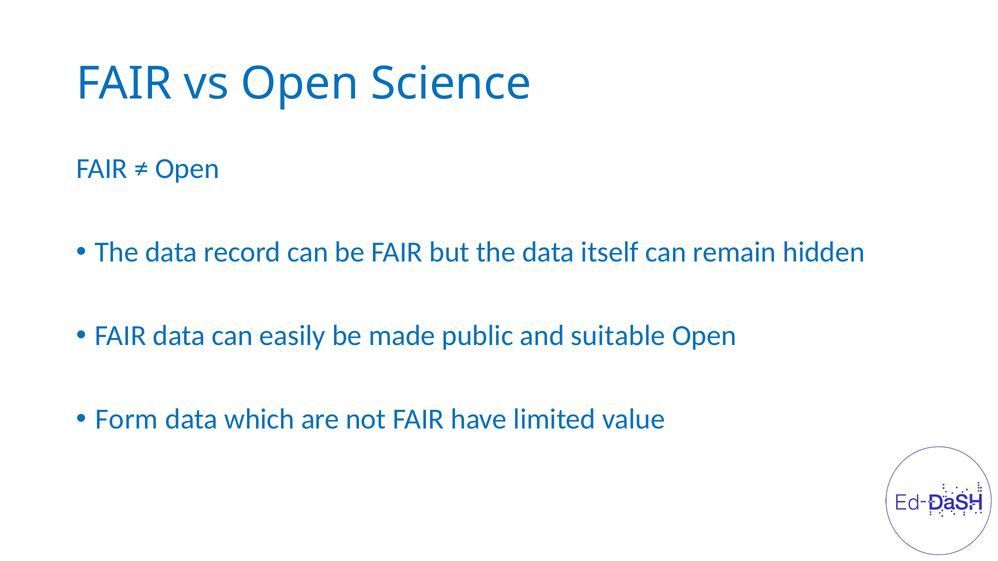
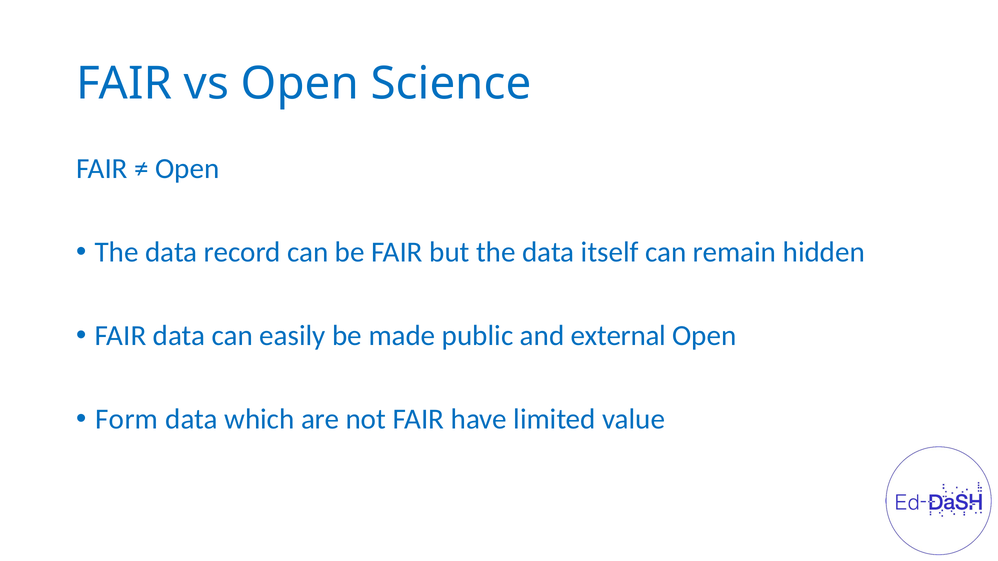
suitable: suitable -> external (618, 336)
